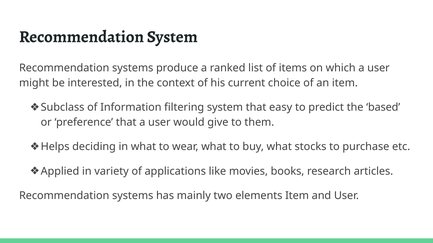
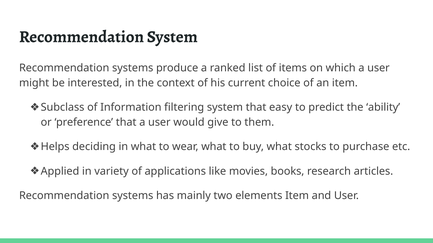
based: based -> ability (383, 108)
